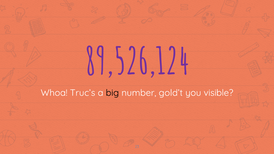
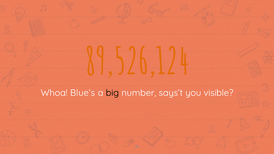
89,526,124 colour: purple -> orange (137, 62)
Truc’s: Truc’s -> Blue’s (83, 93)
gold’t: gold’t -> says’t (171, 93)
